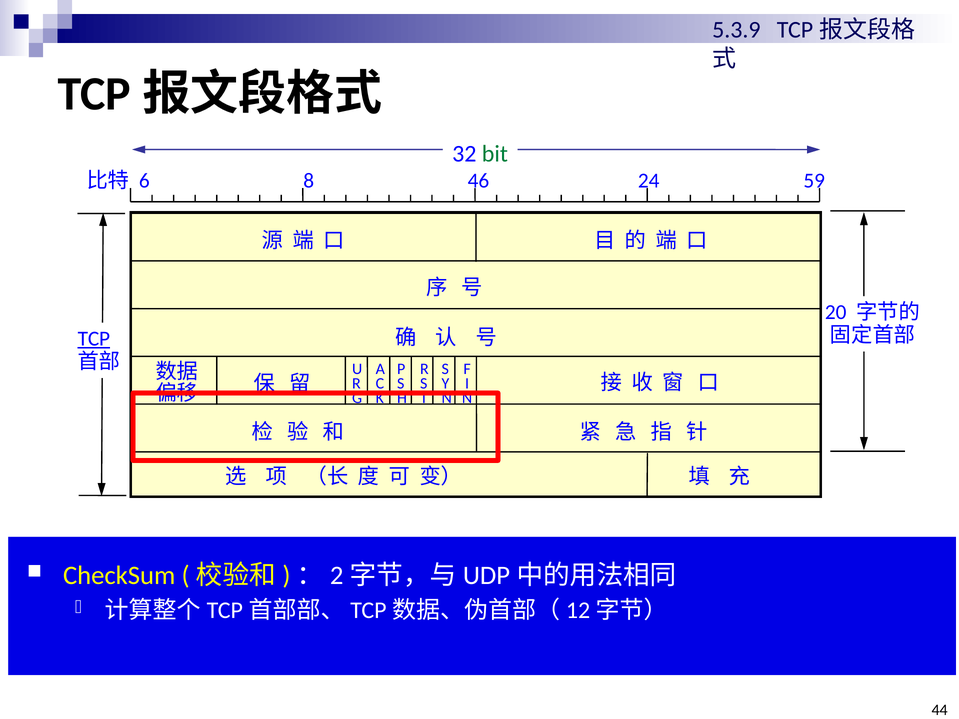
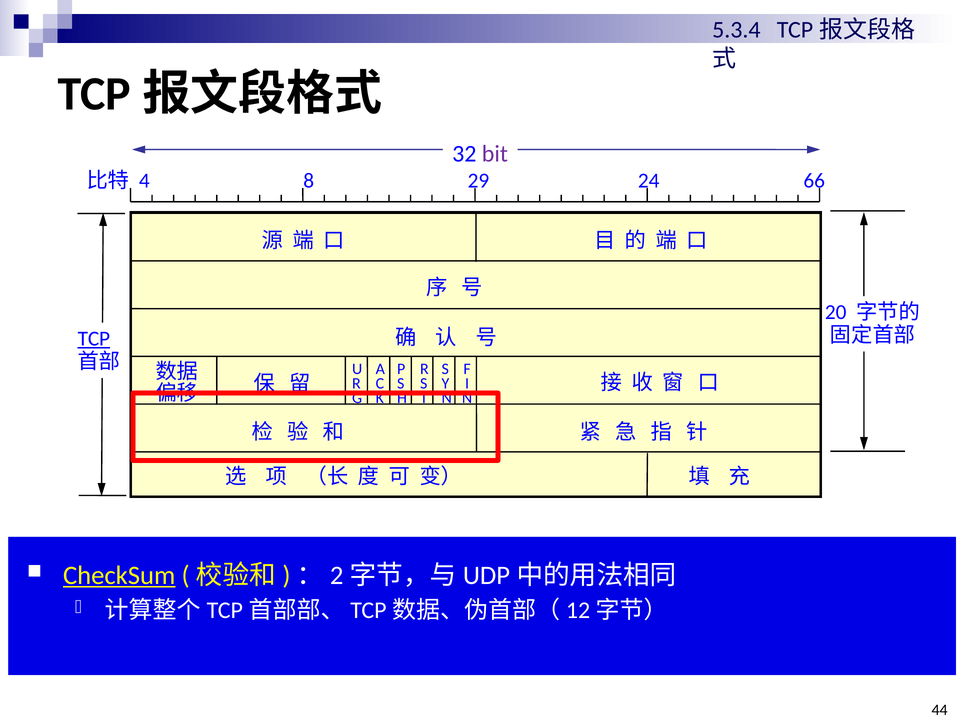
5.3.9: 5.3.9 -> 5.3.4 (736, 30)
bit colour: green -> purple (495, 154)
6: 6 -> 4 (144, 181)
46: 46 -> 29 (478, 181)
59: 59 -> 66 (814, 181)
CheckSum underline: none -> present (119, 576)
